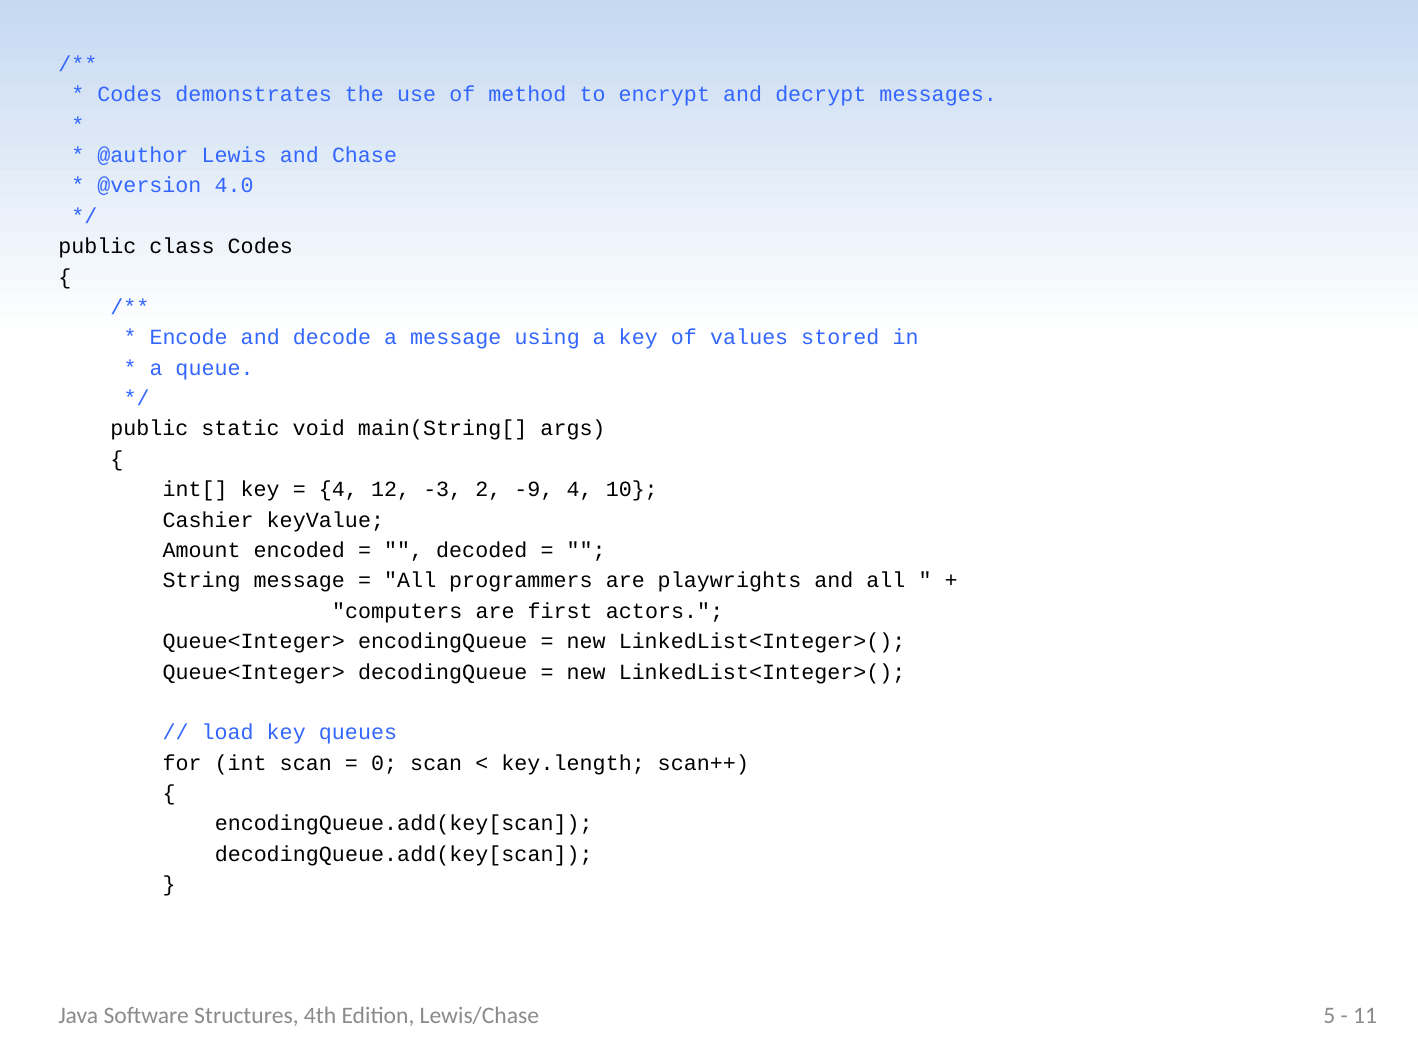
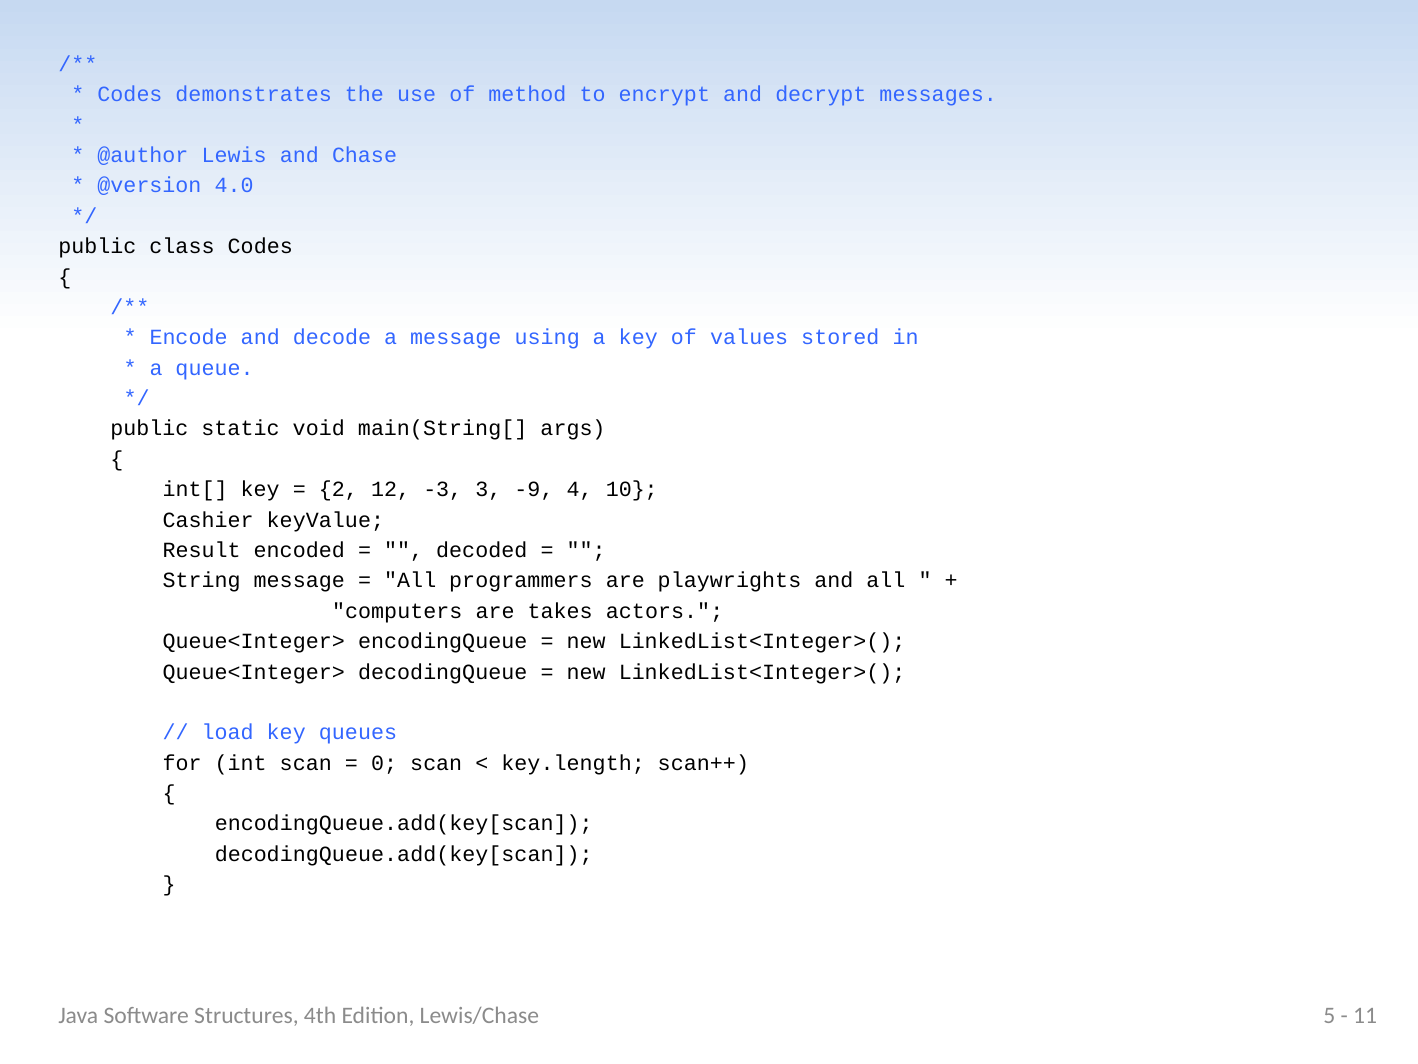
4: 4 -> 2 (338, 489)
2: 2 -> 3 (488, 489)
Amount: Amount -> Result (202, 550)
first: first -> takes (560, 611)
